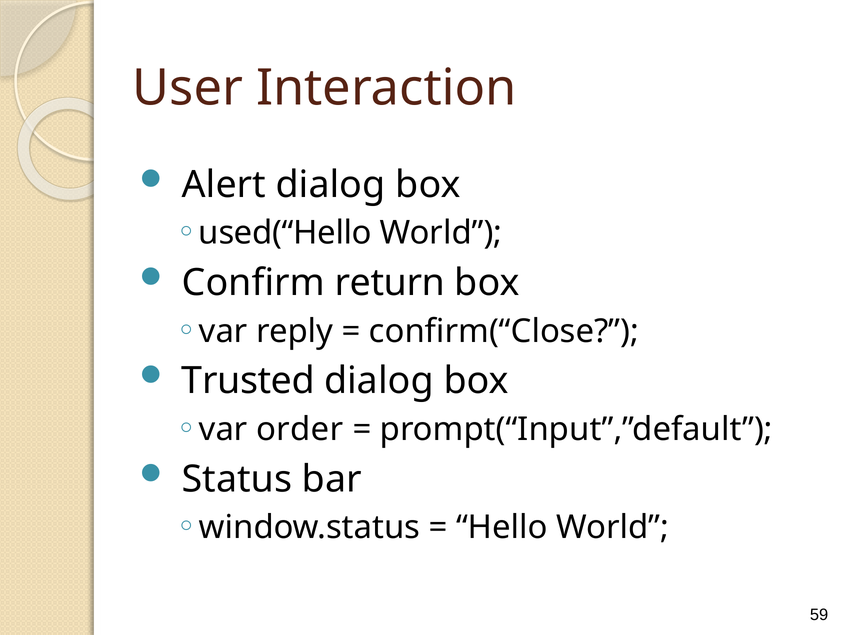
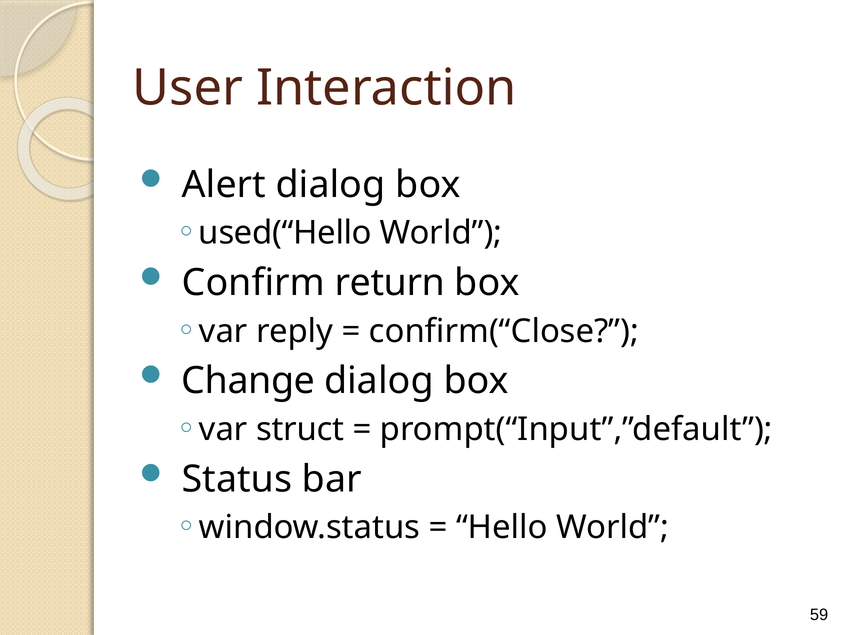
Trusted: Trusted -> Change (248, 381)
order: order -> struct (300, 430)
